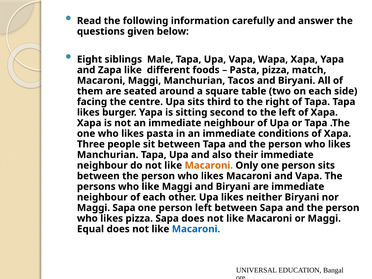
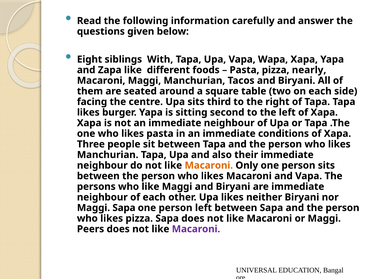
Male: Male -> With (160, 59)
match: match -> nearly (309, 70)
Equal: Equal -> Peers (91, 229)
Macaroni colour: blue -> purple (196, 229)
